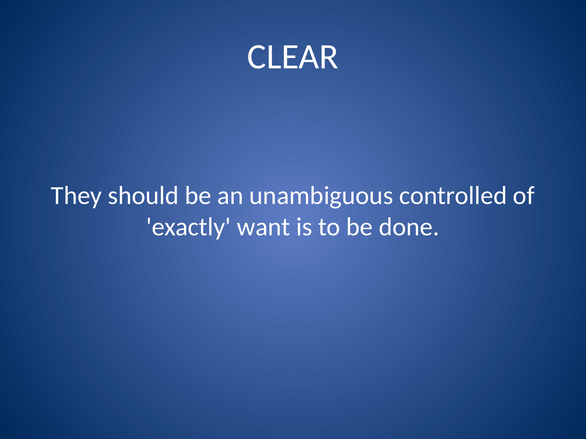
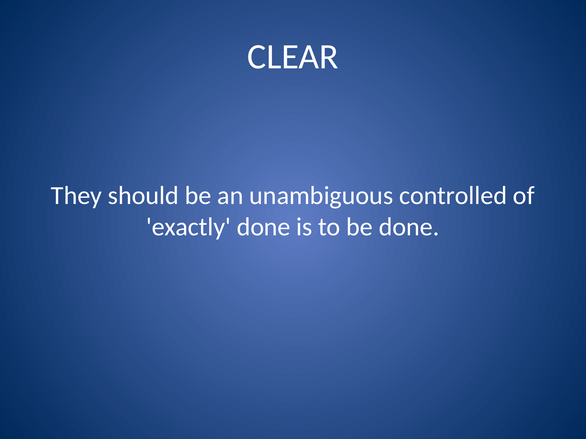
exactly want: want -> done (264, 227)
